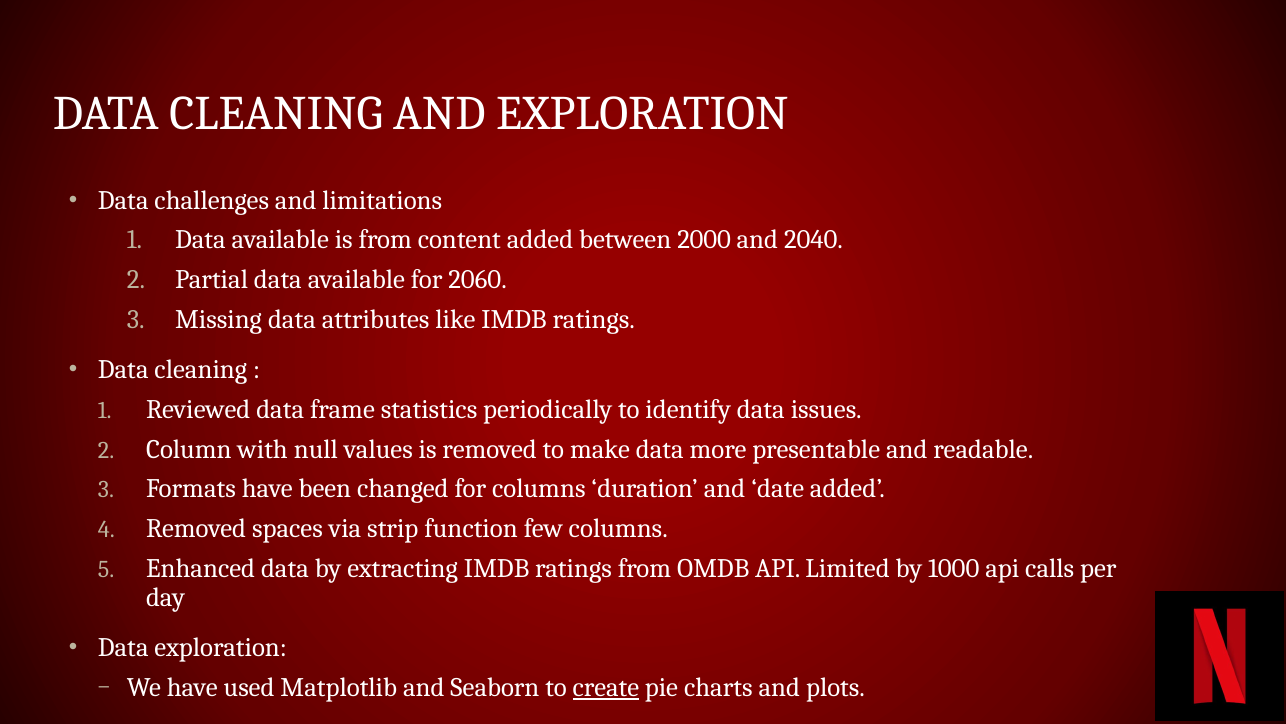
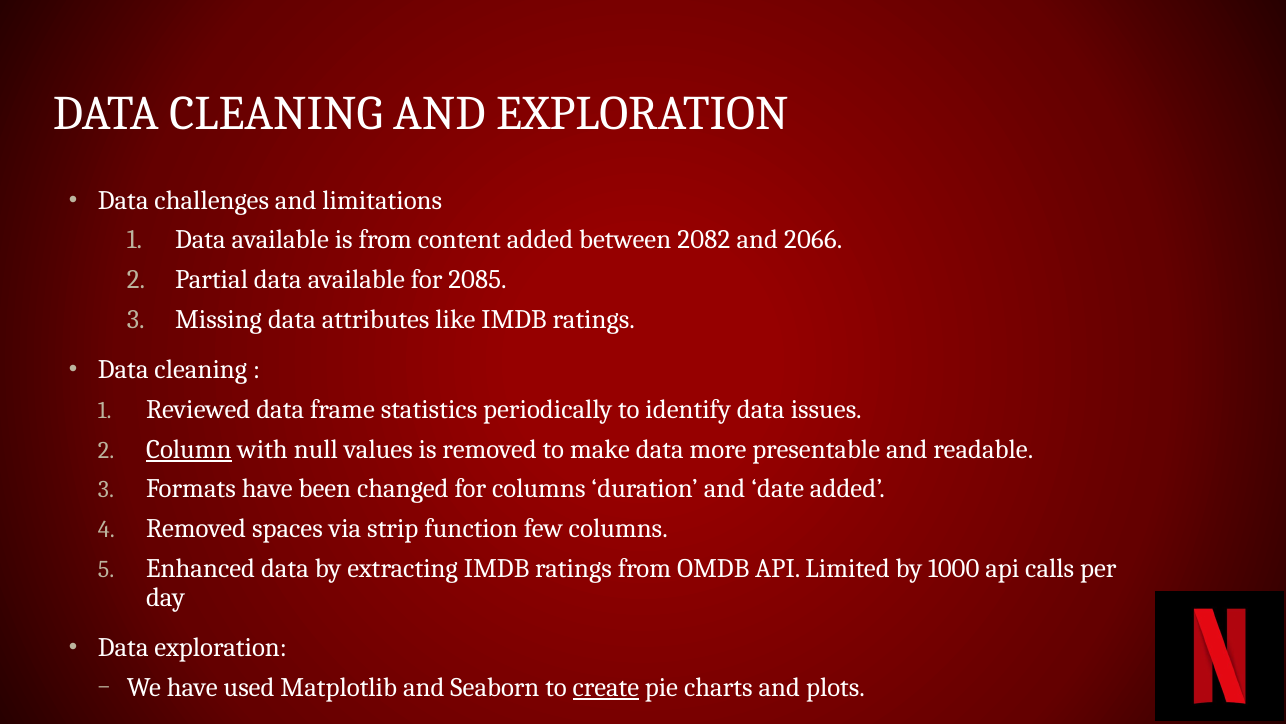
2000: 2000 -> 2082 (704, 240)
2040: 2040 -> 2066 (813, 240)
2060: 2060 -> 2085 (478, 280)
Column underline: none -> present (189, 449)
